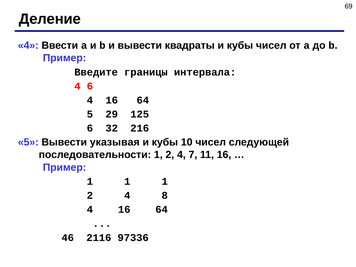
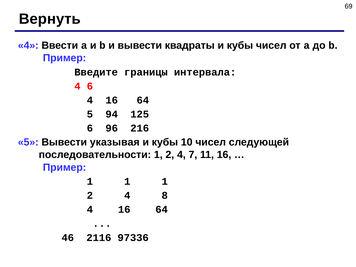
Деление: Деление -> Вернуть (50, 19)
29: 29 -> 94 (112, 114)
32: 32 -> 96 (112, 128)
